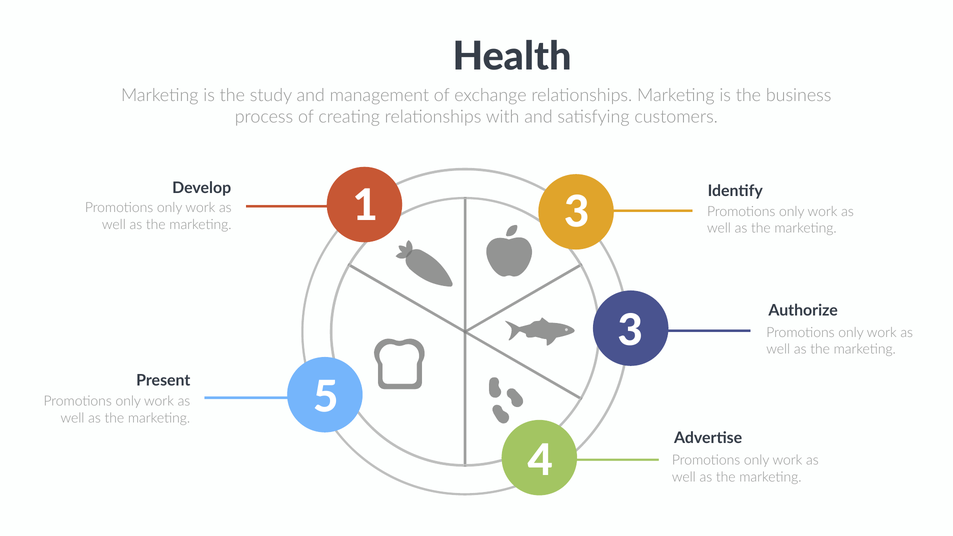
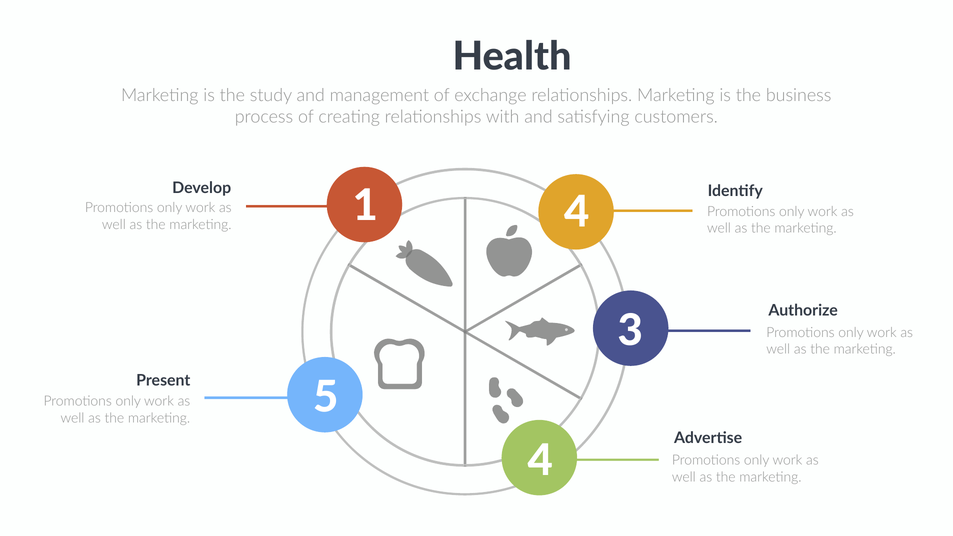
1 3: 3 -> 4 (577, 213)
